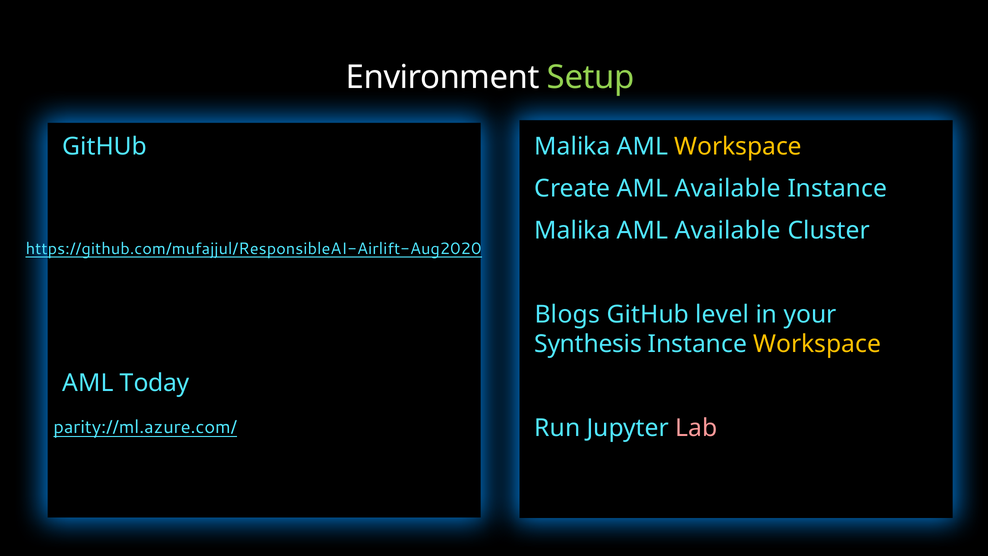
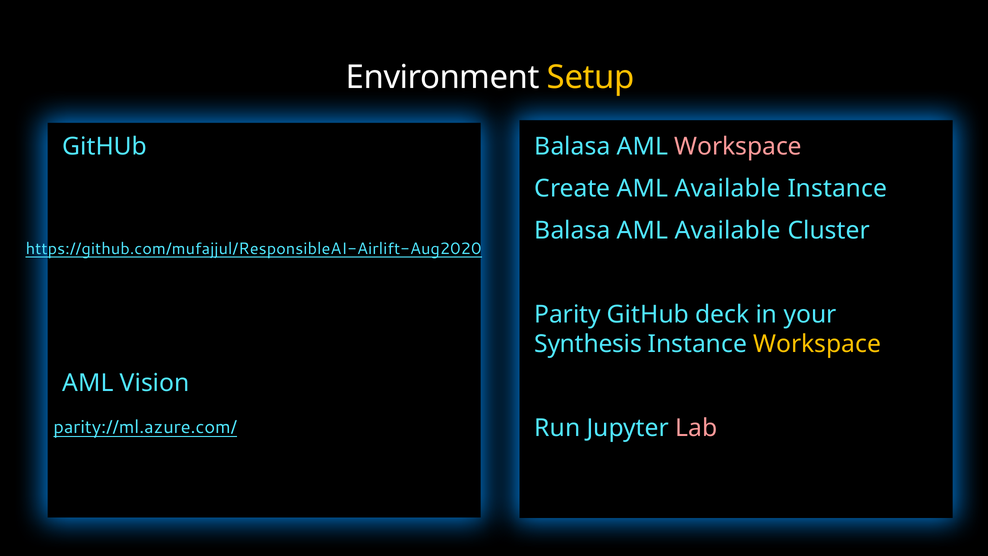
Setup colour: light green -> yellow (591, 77)
GitHUb Malika: Malika -> Balasa (572, 146)
Workspace colour: yellow -> pink (738, 146)
Malika: Malika -> Balasa (572, 230)
Blogs: Blogs -> Parity (568, 314)
level: level -> deck (722, 314)
Today: Today -> Vision (155, 383)
